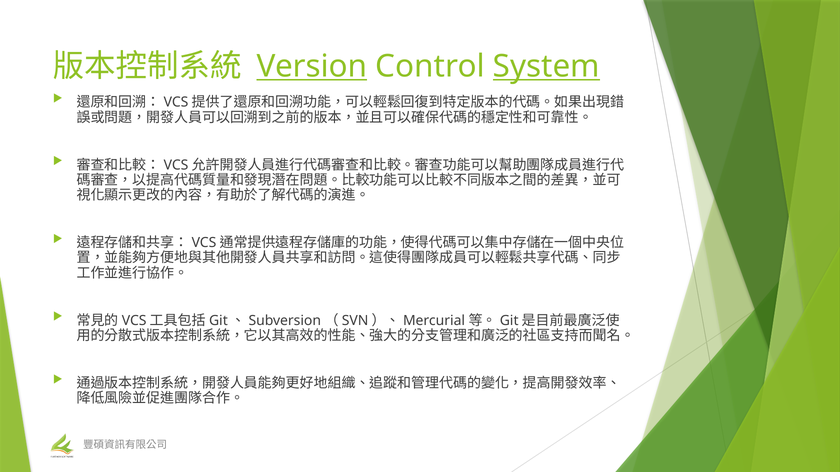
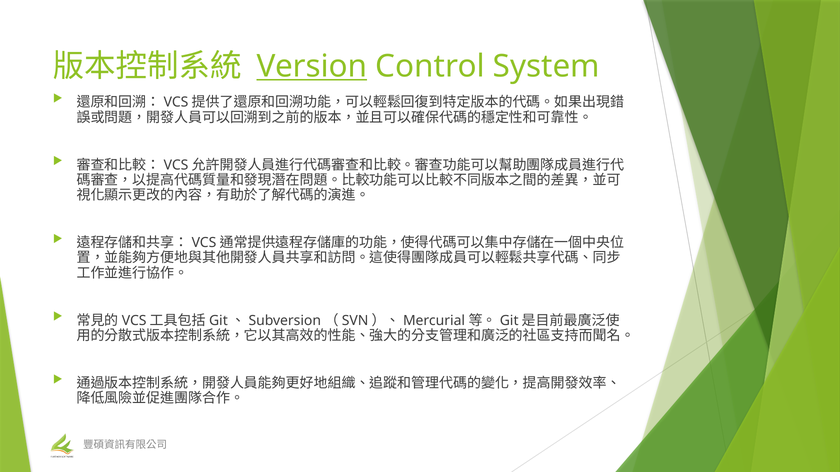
System underline: present -> none (546, 66)
